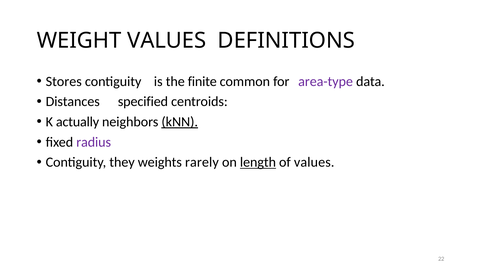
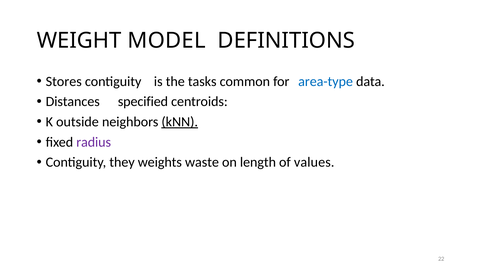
WEIGHT VALUES: VALUES -> MODEL (167, 40)
finite: finite -> tasks (202, 81)
area-type colour: purple -> blue (326, 81)
actually: actually -> outside (77, 122)
rarely: rarely -> waste (202, 162)
length underline: present -> none (258, 162)
